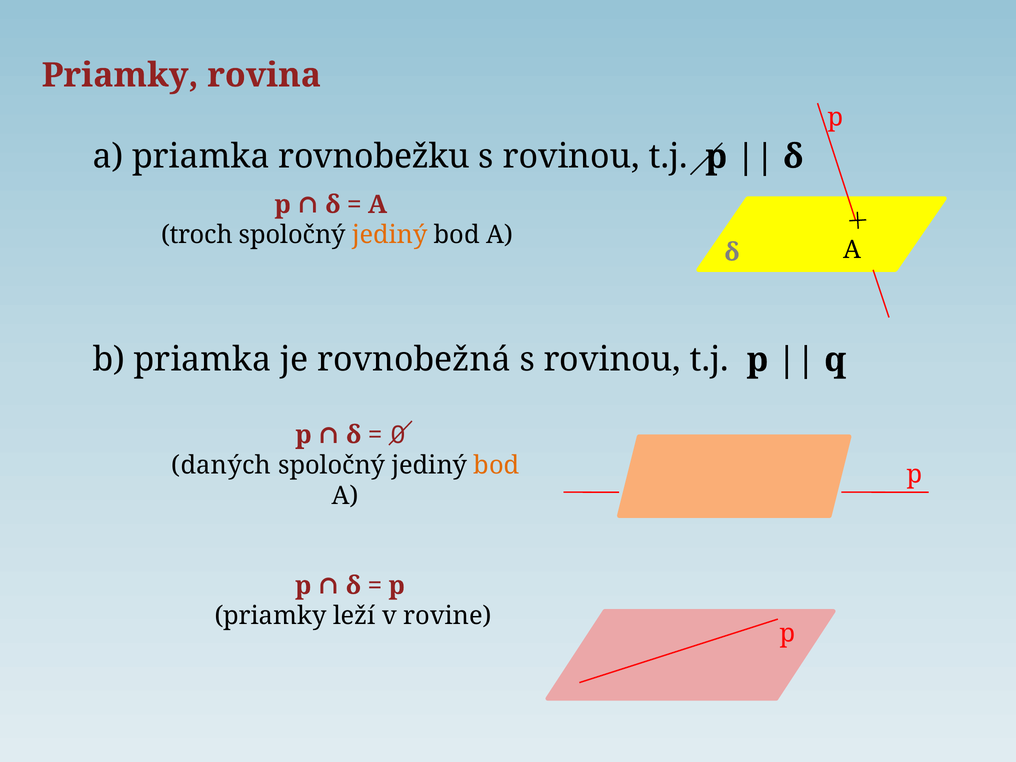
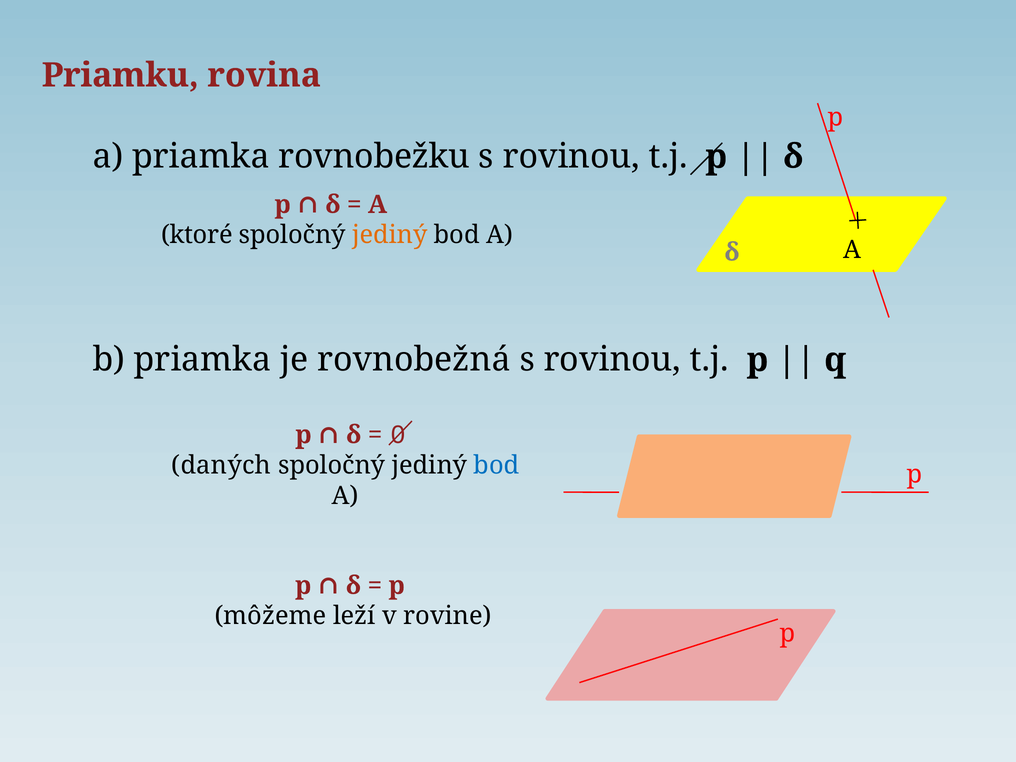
Priamky: Priamky -> Priamku (120, 75)
troch: troch -> ktoré (197, 235)
bod colour: orange -> blue (496, 465)
priamky: priamky -> môžeme (270, 616)
